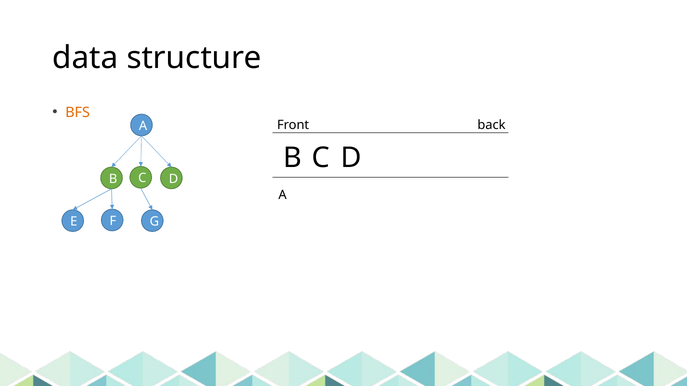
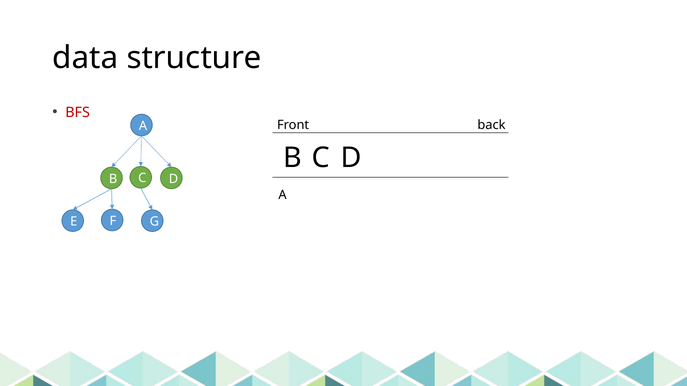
BFS colour: orange -> red (78, 112)
